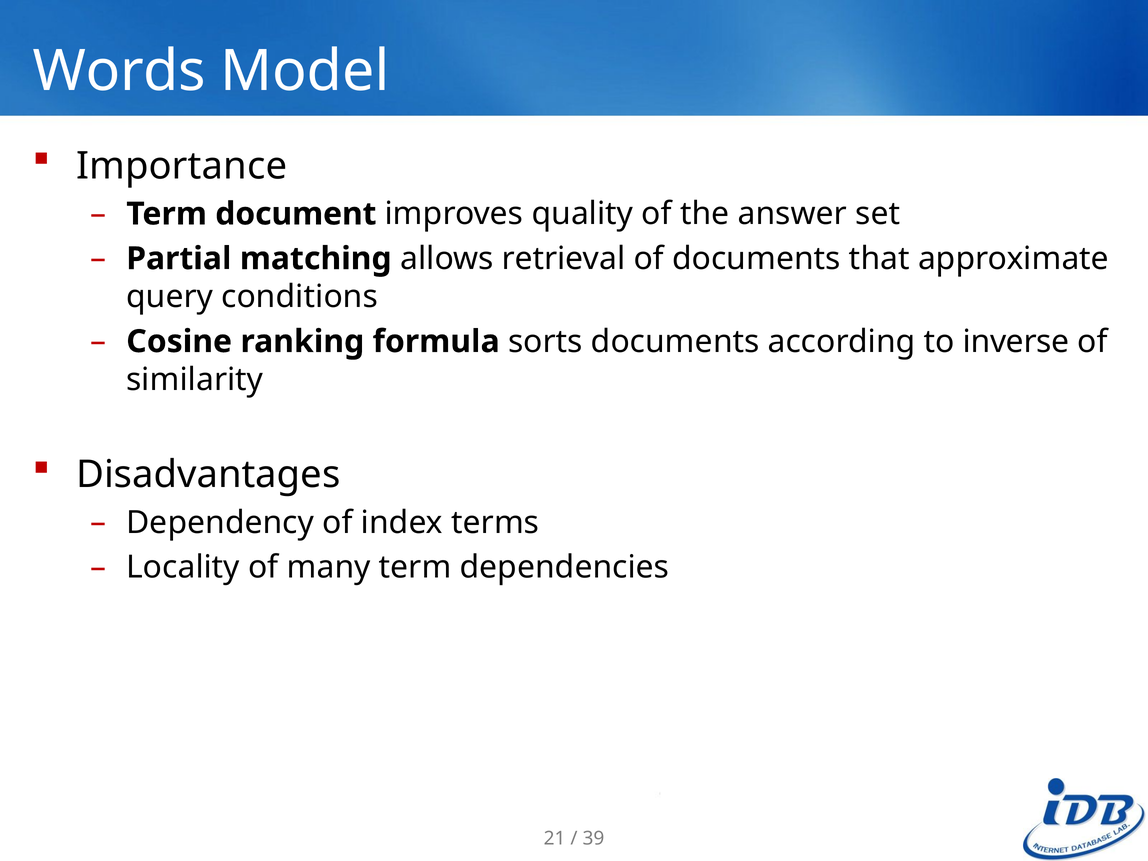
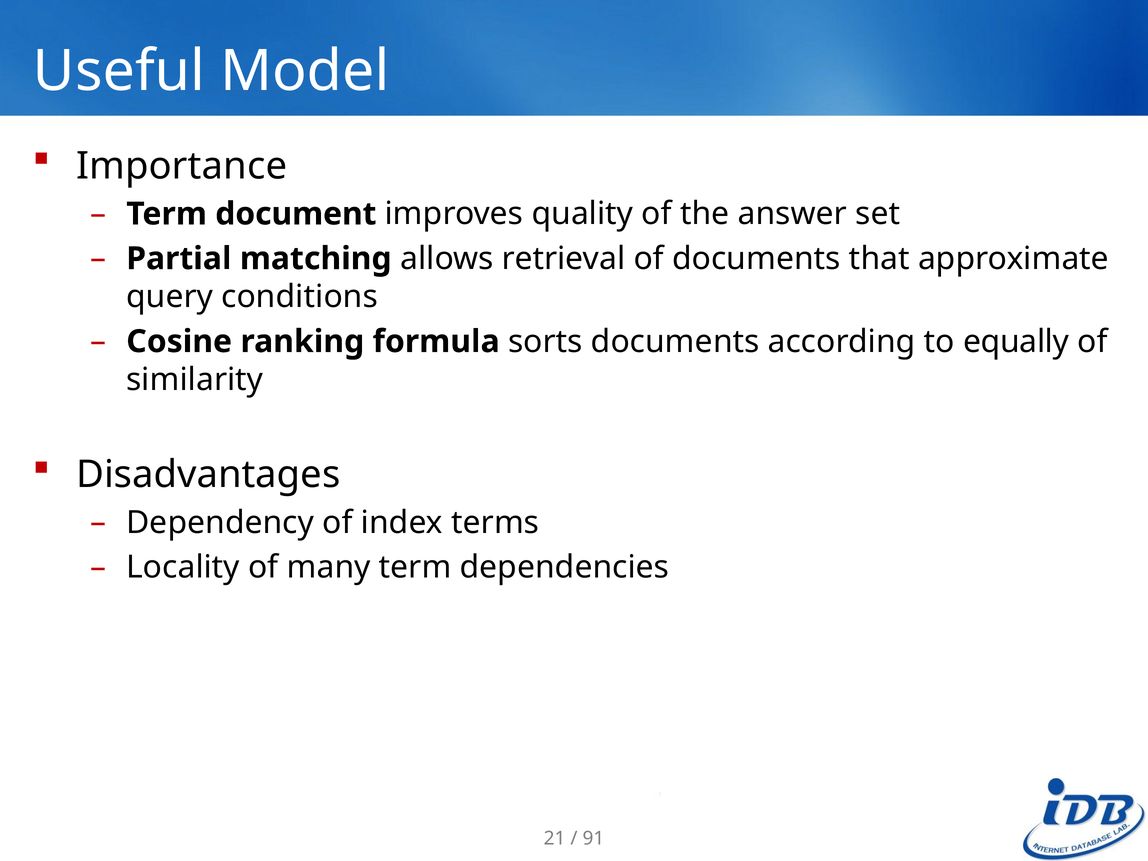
Words: Words -> Useful (119, 71)
inverse: inverse -> equally (1016, 342)
39: 39 -> 91 (593, 838)
